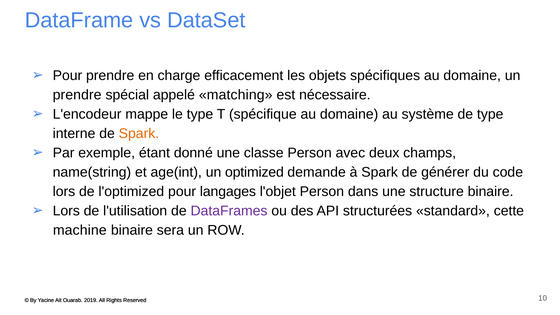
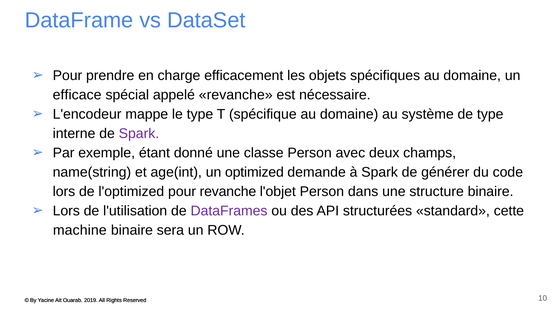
prendre: prendre -> efficace (77, 95)
appelé matching: matching -> revanche (236, 95)
Spark colour: orange -> purple (139, 134)
pour langages: langages -> revanche (228, 192)
